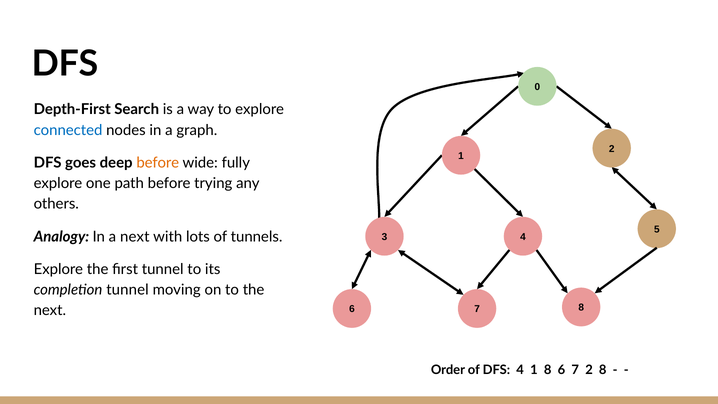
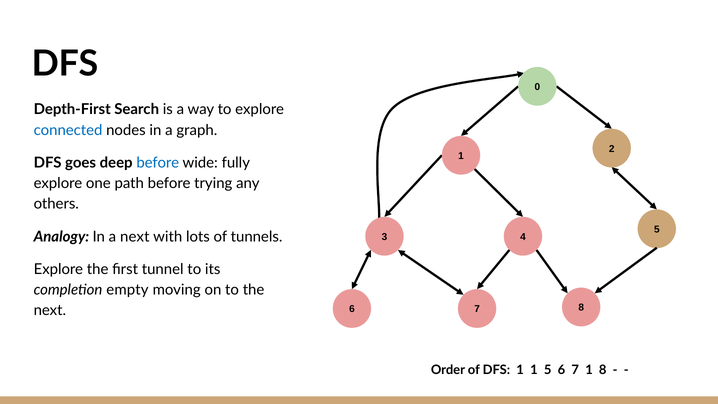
before colour: orange -> blue (158, 163)
completion tunnel: tunnel -> empty (127, 290)
DFS 4: 4 -> 1 (520, 370)
1 8: 8 -> 5 (548, 370)
6 7 2: 2 -> 1 (589, 370)
